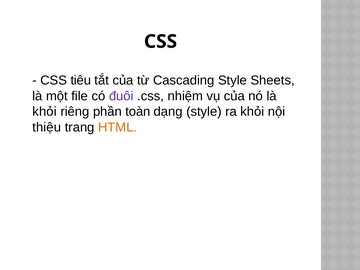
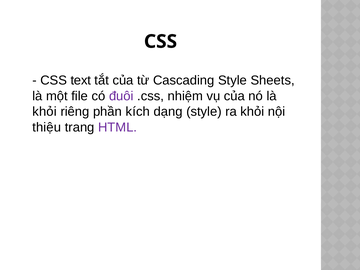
tiêu: tiêu -> text (81, 80)
toàn: toàn -> kích (138, 112)
HTML colour: orange -> purple (118, 127)
